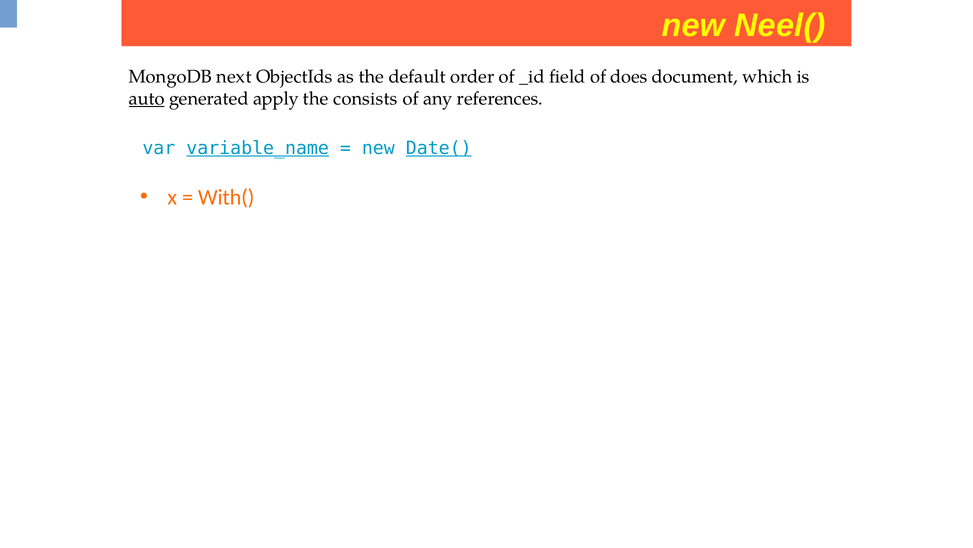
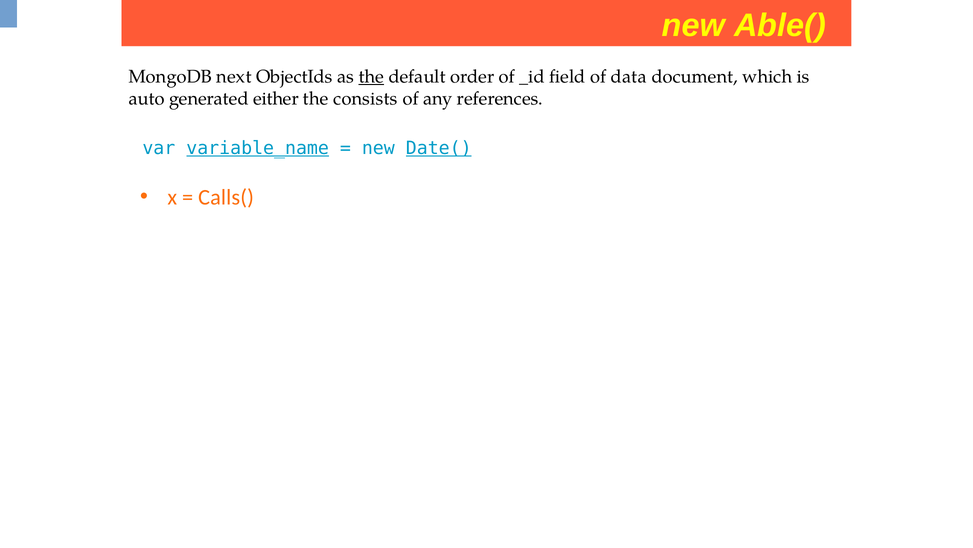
Neel(: Neel( -> Able( (780, 25)
the underline: none -> present (371, 77)
does: does -> data (629, 77)
auto underline: present -> none (147, 98)
apply: apply -> either (276, 98)
With(: With( -> Calls( (226, 197)
